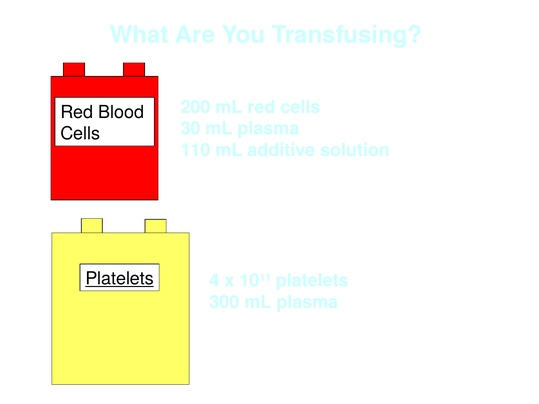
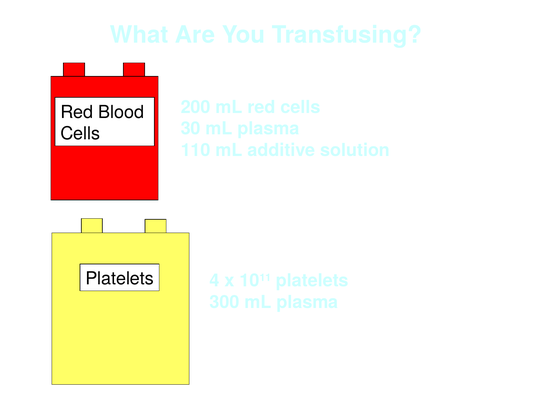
Platelets underline: present -> none (120, 279)
